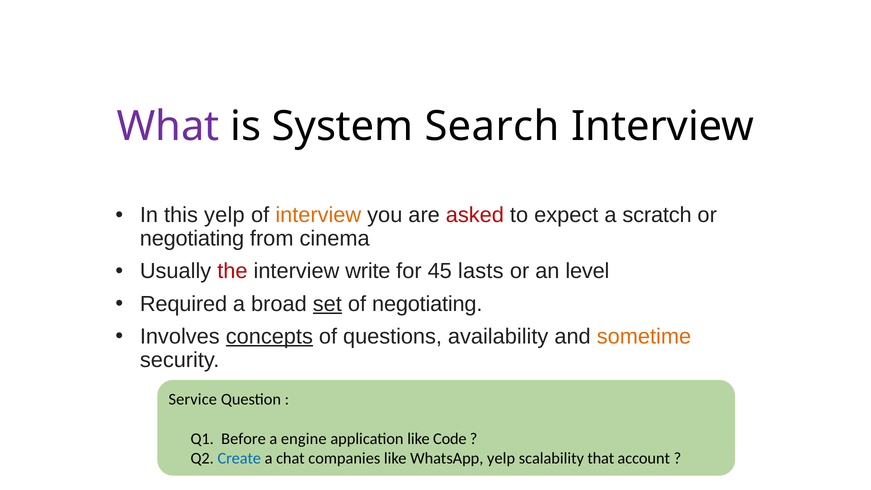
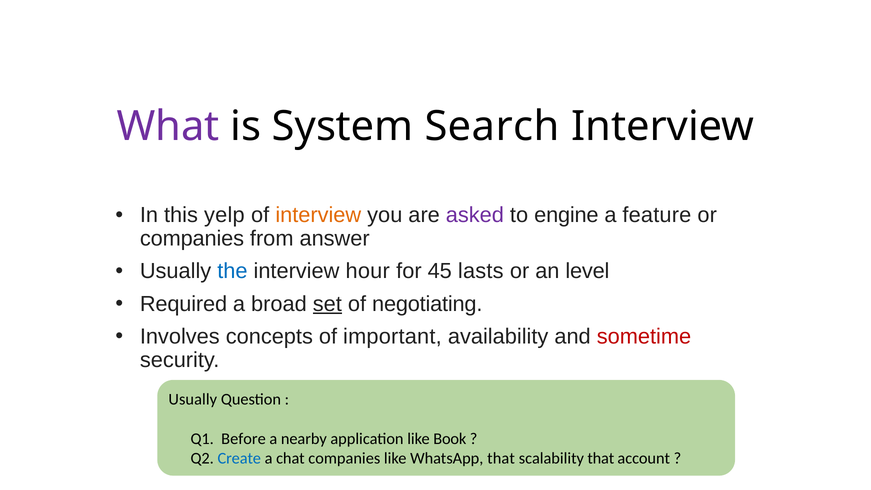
asked colour: red -> purple (475, 215)
expect: expect -> engine (566, 215)
scratch: scratch -> feature (657, 215)
negotiating: negotiating -> companies (192, 239)
cinema: cinema -> answer (335, 239)
the colour: red -> blue (232, 271)
write: write -> hour (368, 271)
concepts underline: present -> none (269, 336)
questions: questions -> important (392, 336)
sometime colour: orange -> red (644, 336)
Service: Service -> Usually (193, 399)
engine: engine -> nearby (304, 439)
Code: Code -> Book (450, 439)
WhatsApp yelp: yelp -> that (501, 458)
